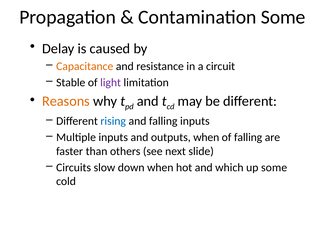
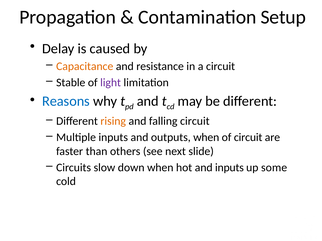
Contamination Some: Some -> Setup (283, 17)
Reasons colour: orange -> blue (66, 101)
rising colour: blue -> orange (113, 121)
falling inputs: inputs -> circuit (195, 121)
of falling: falling -> circuit (248, 138)
and which: which -> inputs (229, 168)
